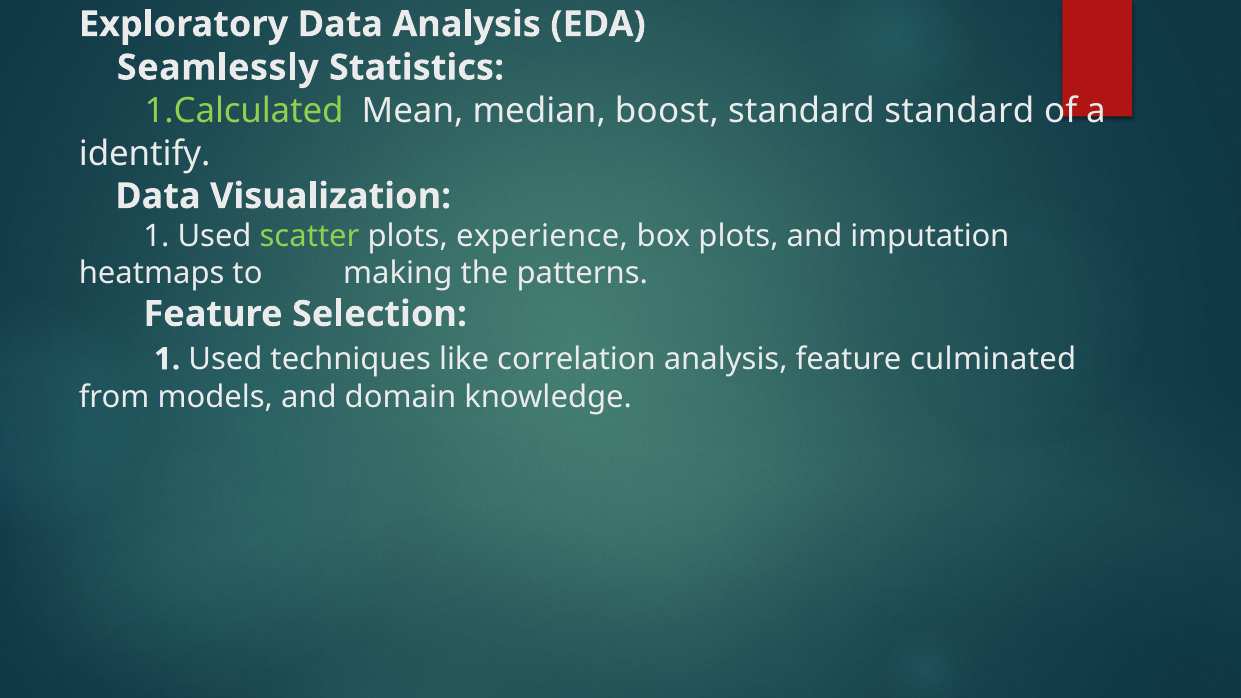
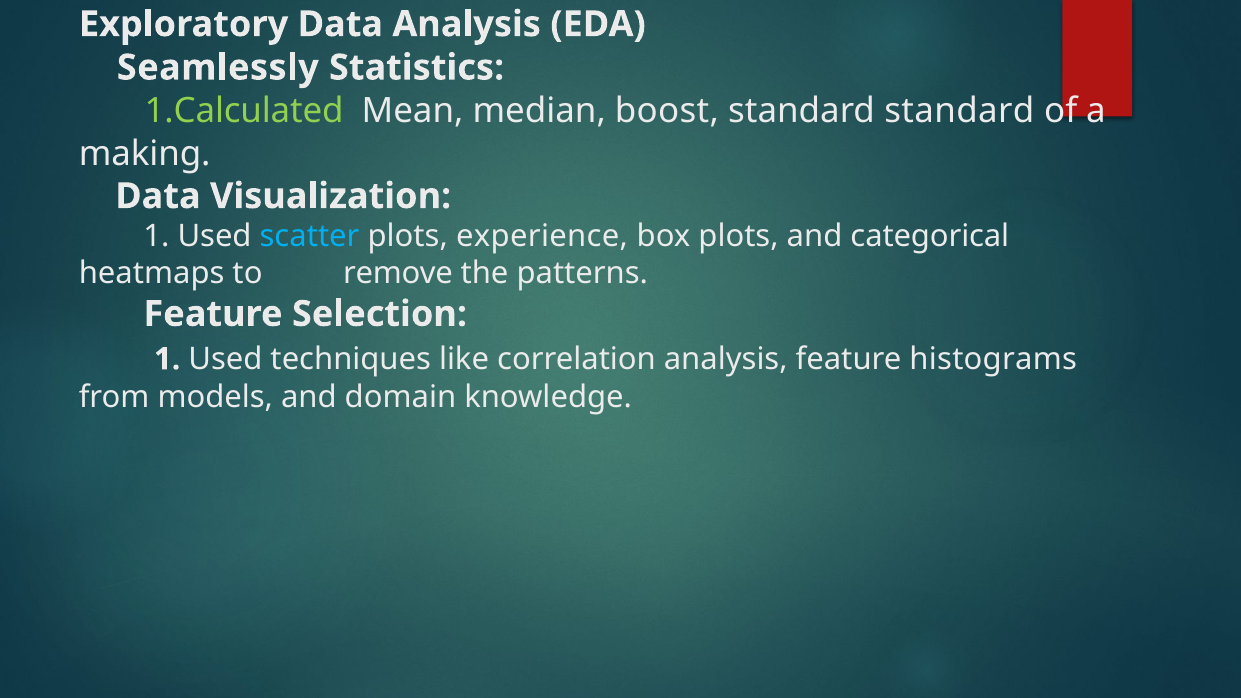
identify: identify -> making (145, 154)
scatter colour: light green -> light blue (310, 236)
imputation: imputation -> categorical (930, 236)
making: making -> remove (398, 273)
culminated: culminated -> histograms (993, 359)
